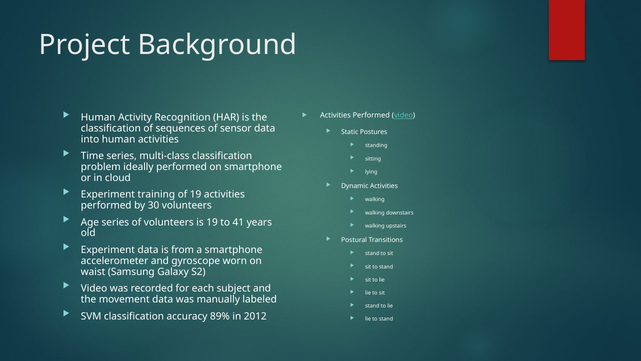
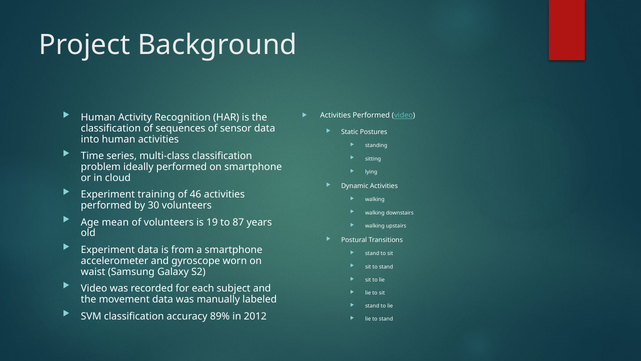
of 19: 19 -> 46 (196, 194)
Age series: series -> mean (115, 222)
41: 41 -> 87 (238, 222)
